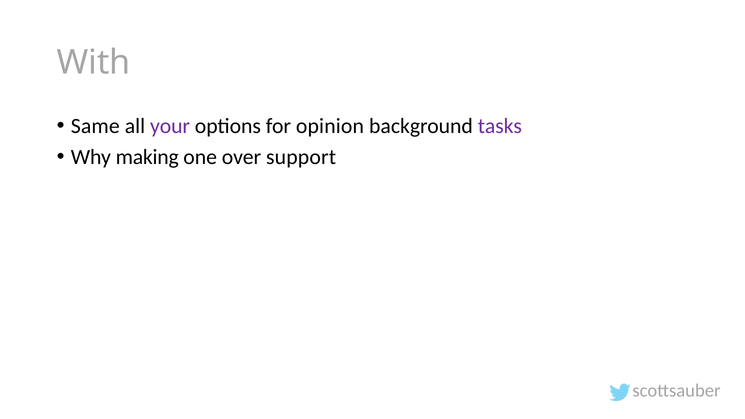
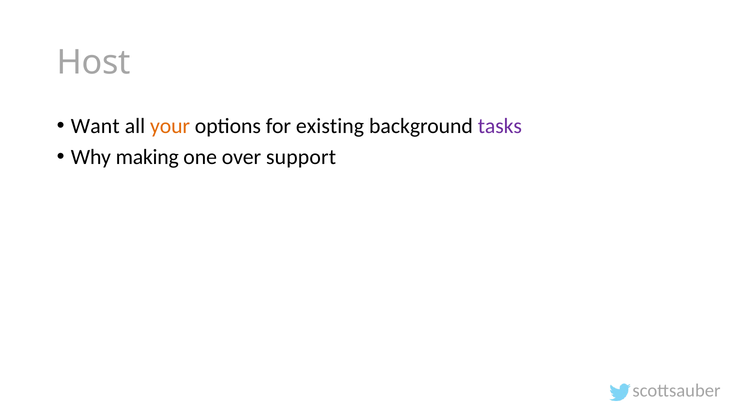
With: With -> Host (94, 63)
Same: Same -> Want (95, 126)
your colour: purple -> orange (170, 126)
opinion: opinion -> existing (330, 126)
